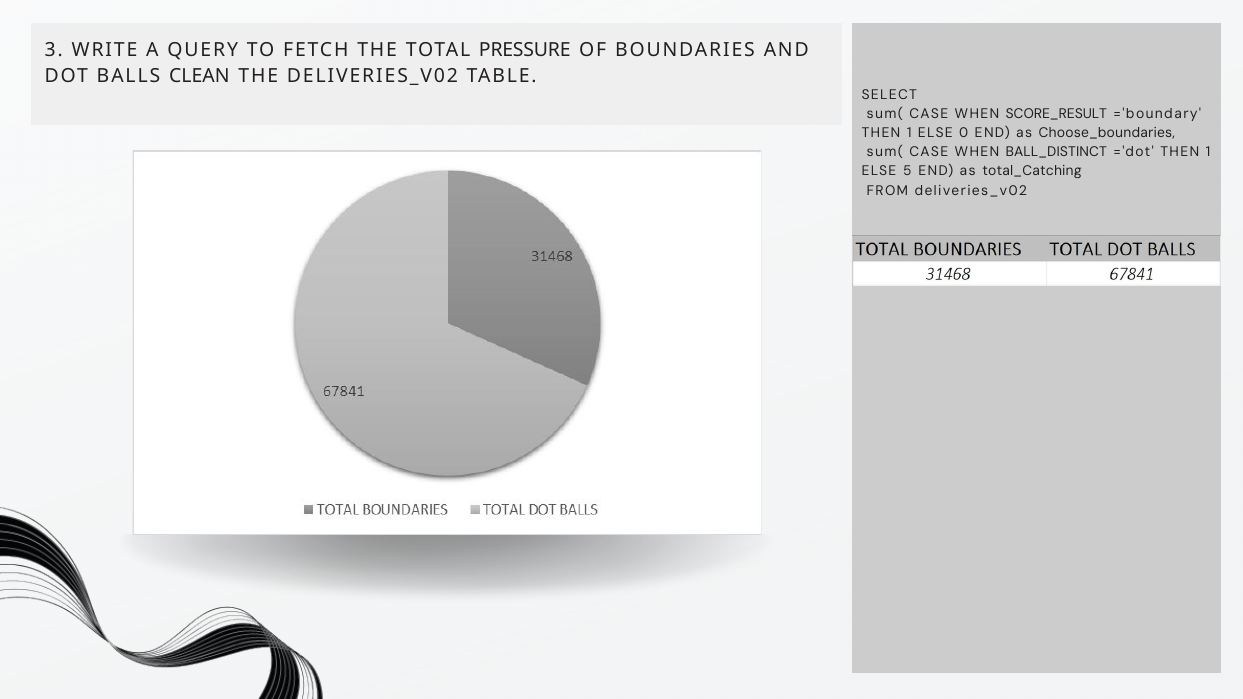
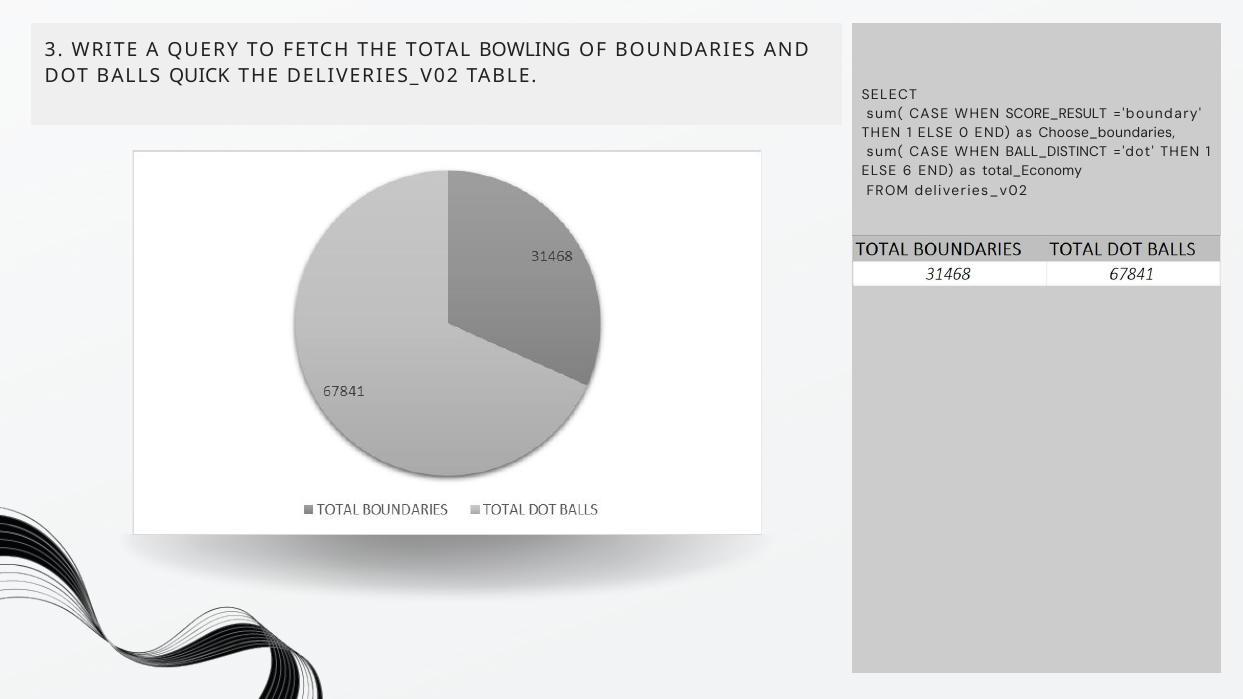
PRESSURE: PRESSURE -> BOWLING (525, 50)
CLEAN: CLEAN -> QUICK (199, 76)
5: 5 -> 6 (907, 171)
total_Catching: total_Catching -> total_Economy (1032, 171)
